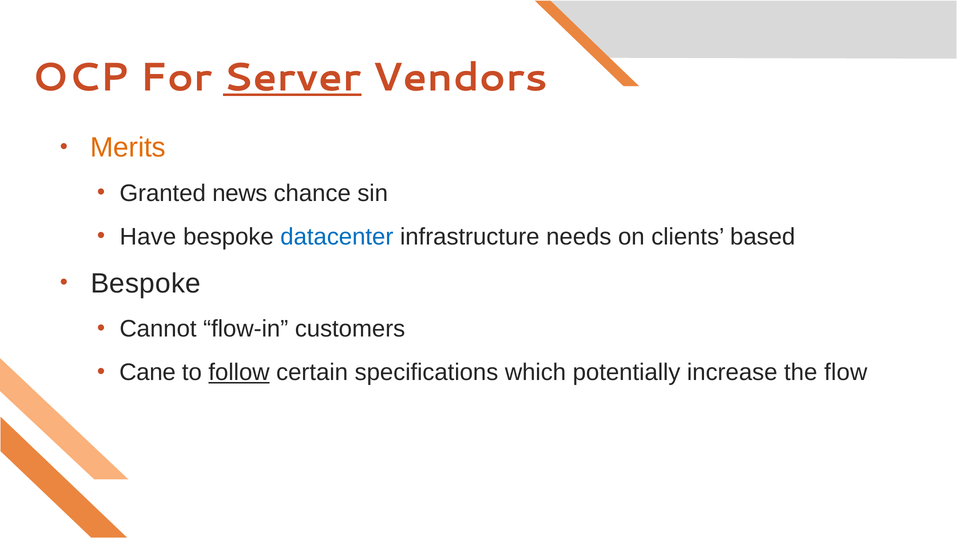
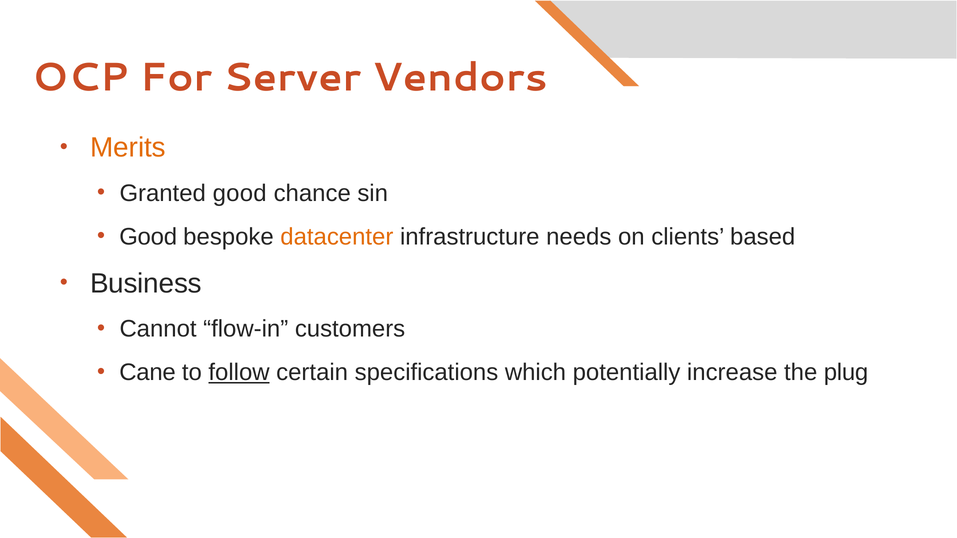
Server underline: present -> none (292, 78)
Granted news: news -> good (240, 193)
Have: Have -> Good (148, 237)
datacenter colour: blue -> orange (337, 237)
Bespoke: Bespoke -> Business (146, 284)
flow: flow -> plug (846, 373)
